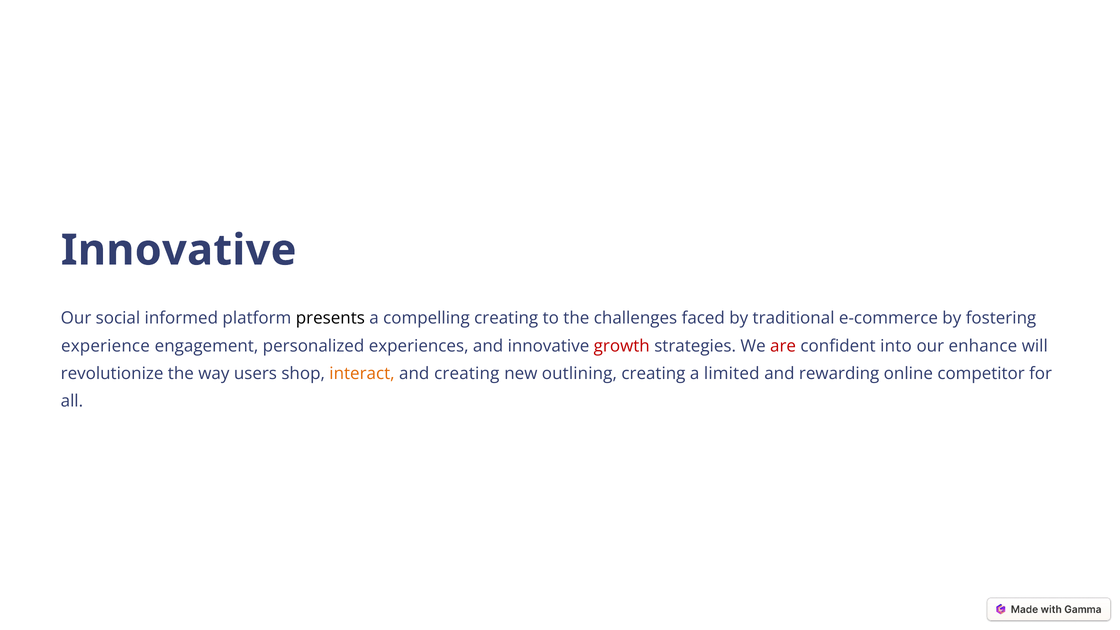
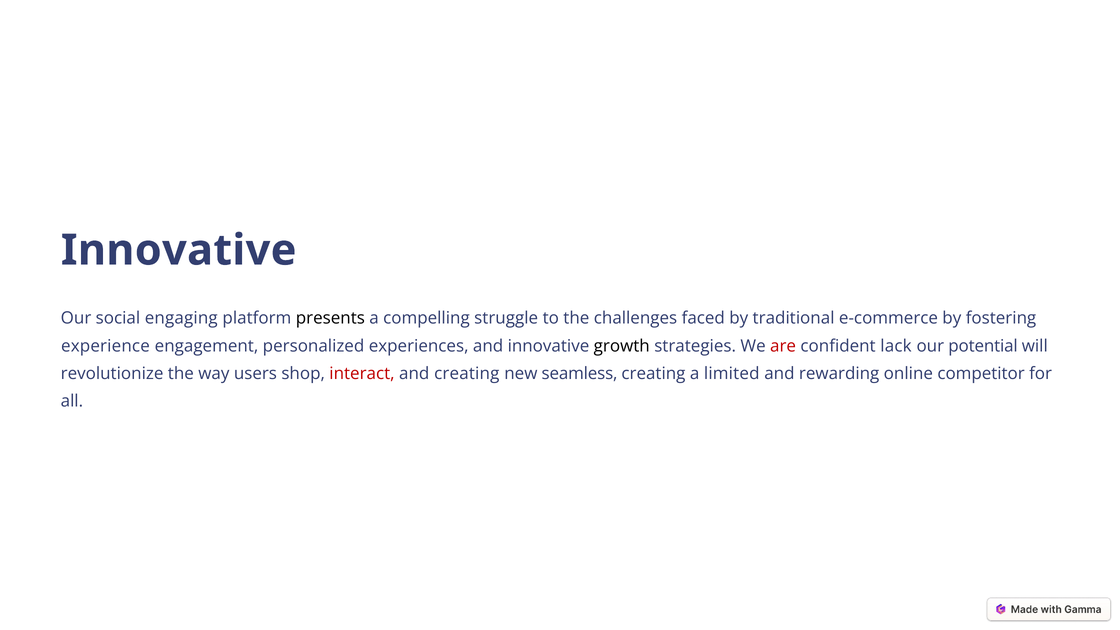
informed: informed -> engaging (181, 318)
compelling creating: creating -> struggle (506, 318)
growth colour: red -> black (622, 346)
into: into -> lack (896, 346)
enhance: enhance -> potential (983, 346)
interact colour: orange -> red (362, 374)
outlining: outlining -> seamless (580, 374)
